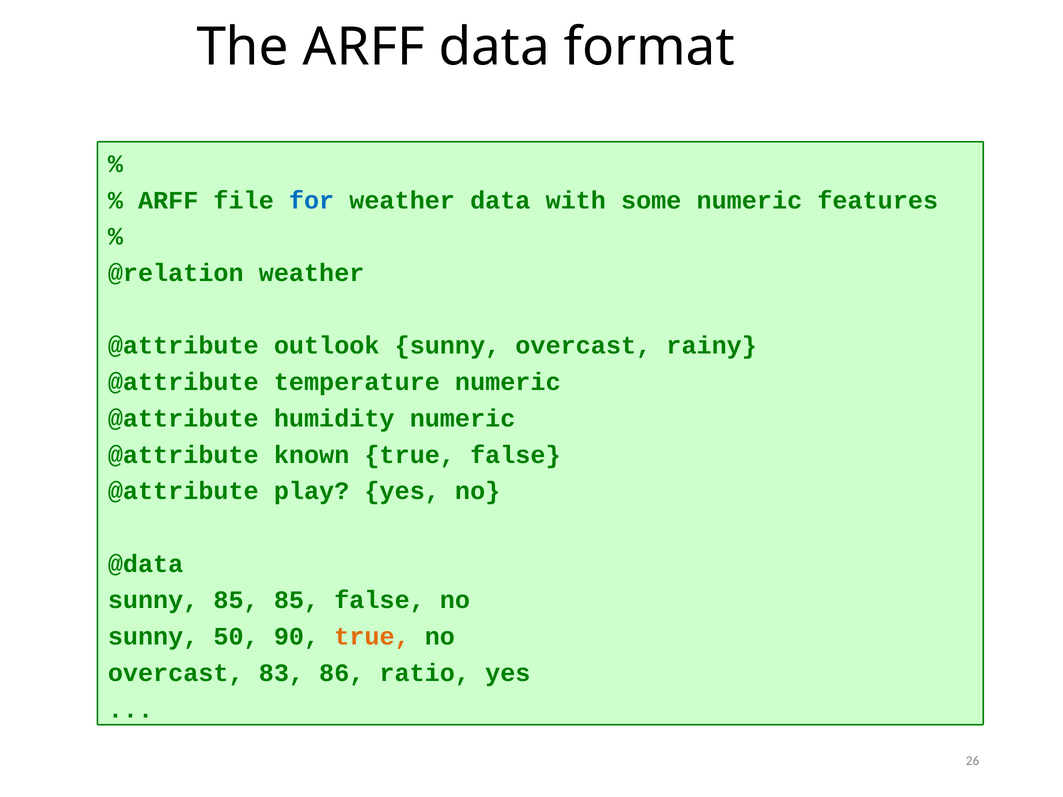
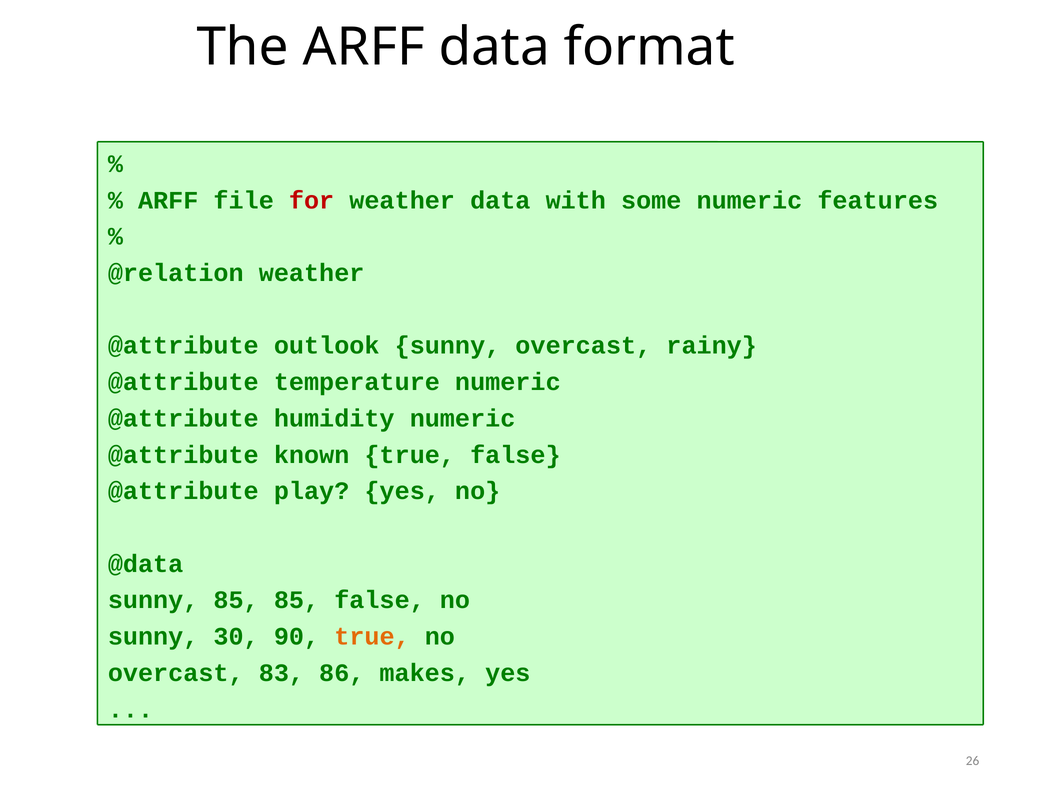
for colour: blue -> red (312, 200)
50: 50 -> 30 (236, 637)
ratio: ratio -> makes (425, 673)
